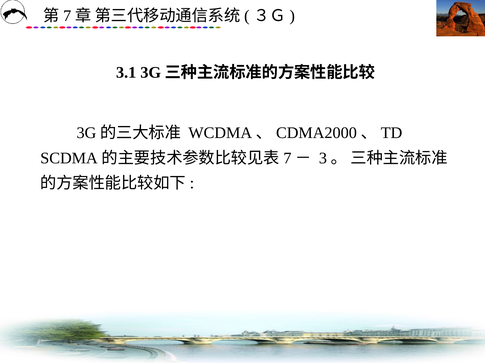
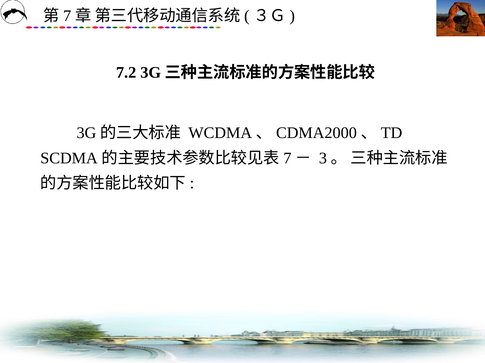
3.1: 3.1 -> 7.2 (126, 73)
